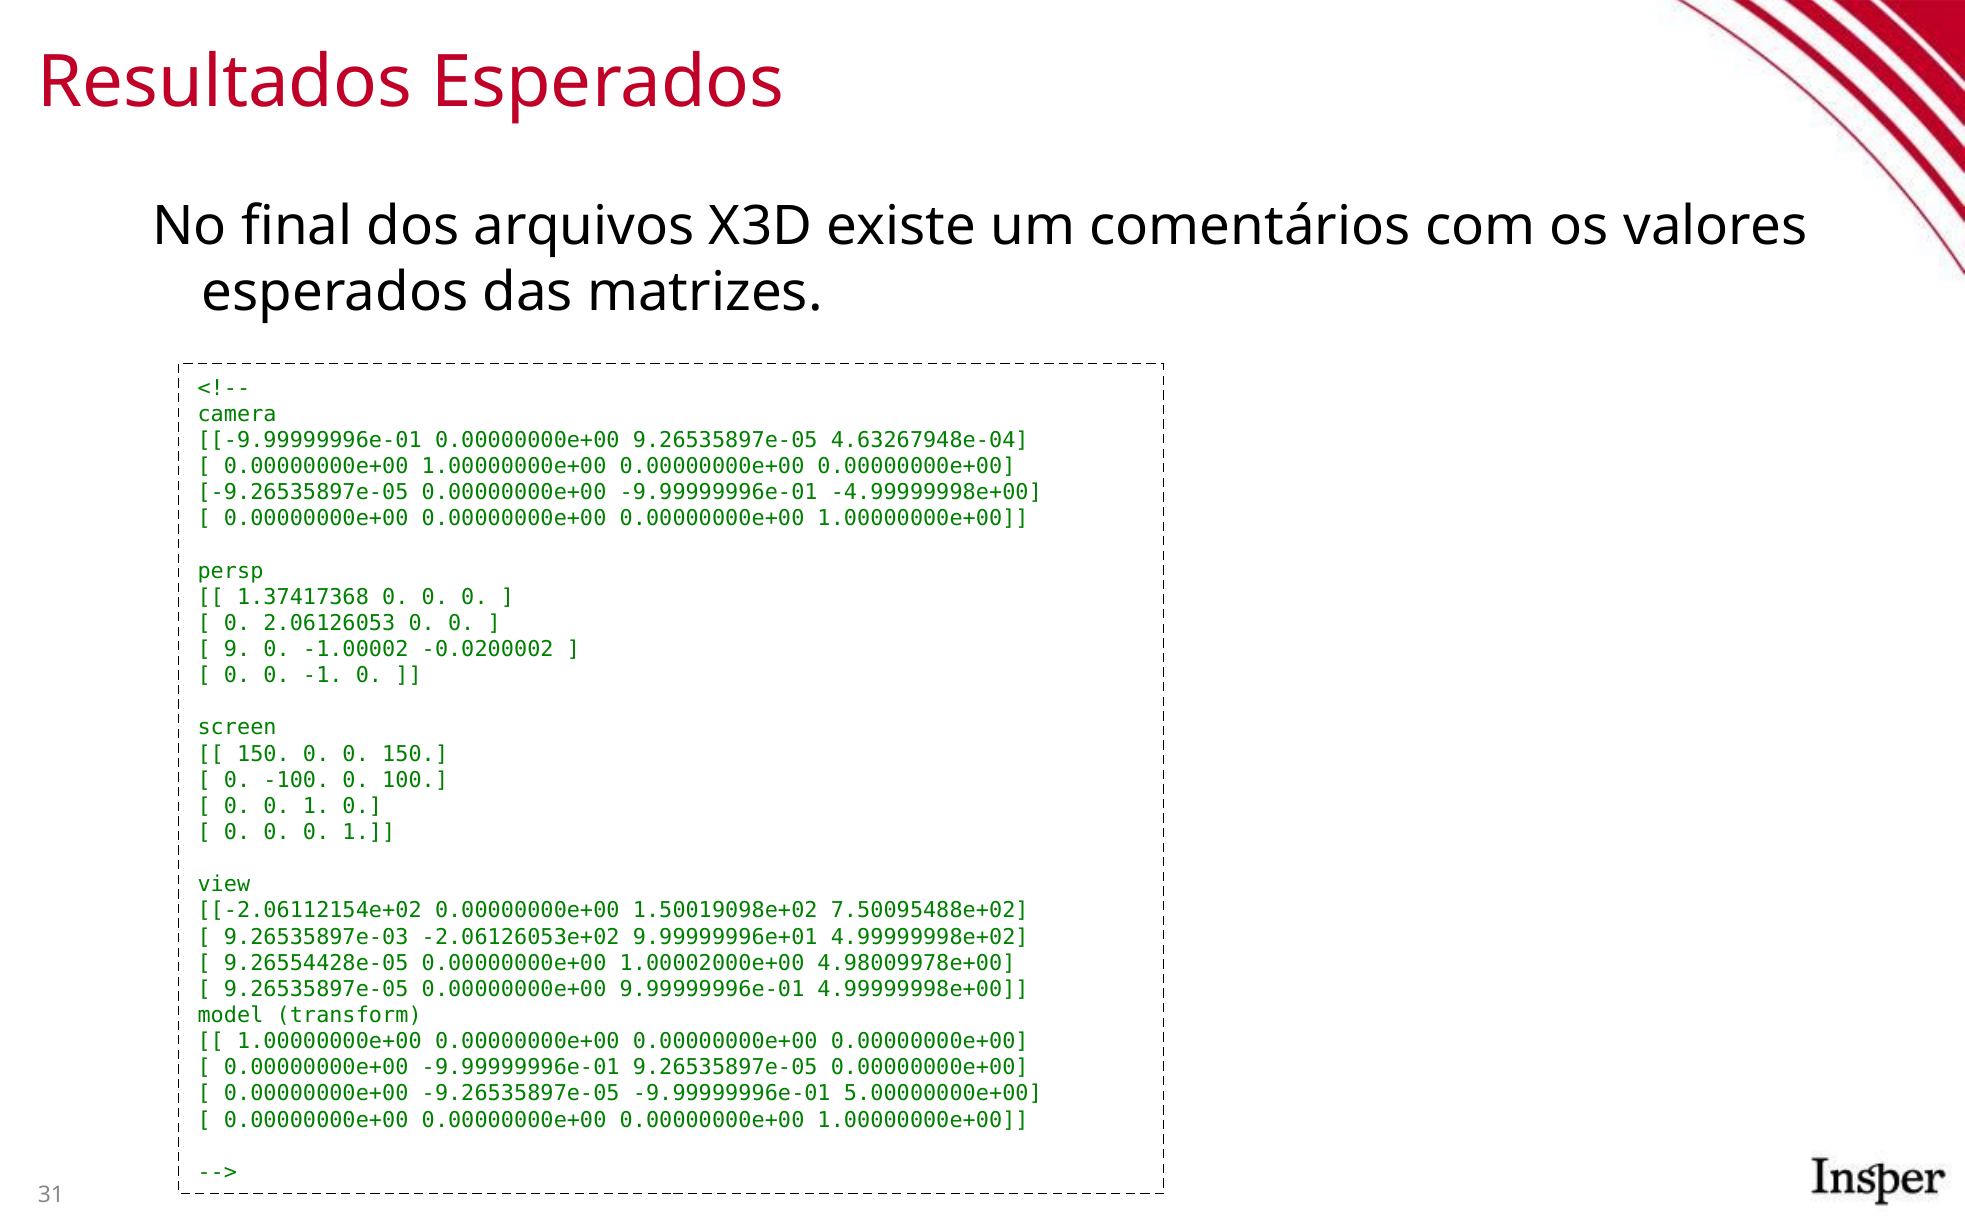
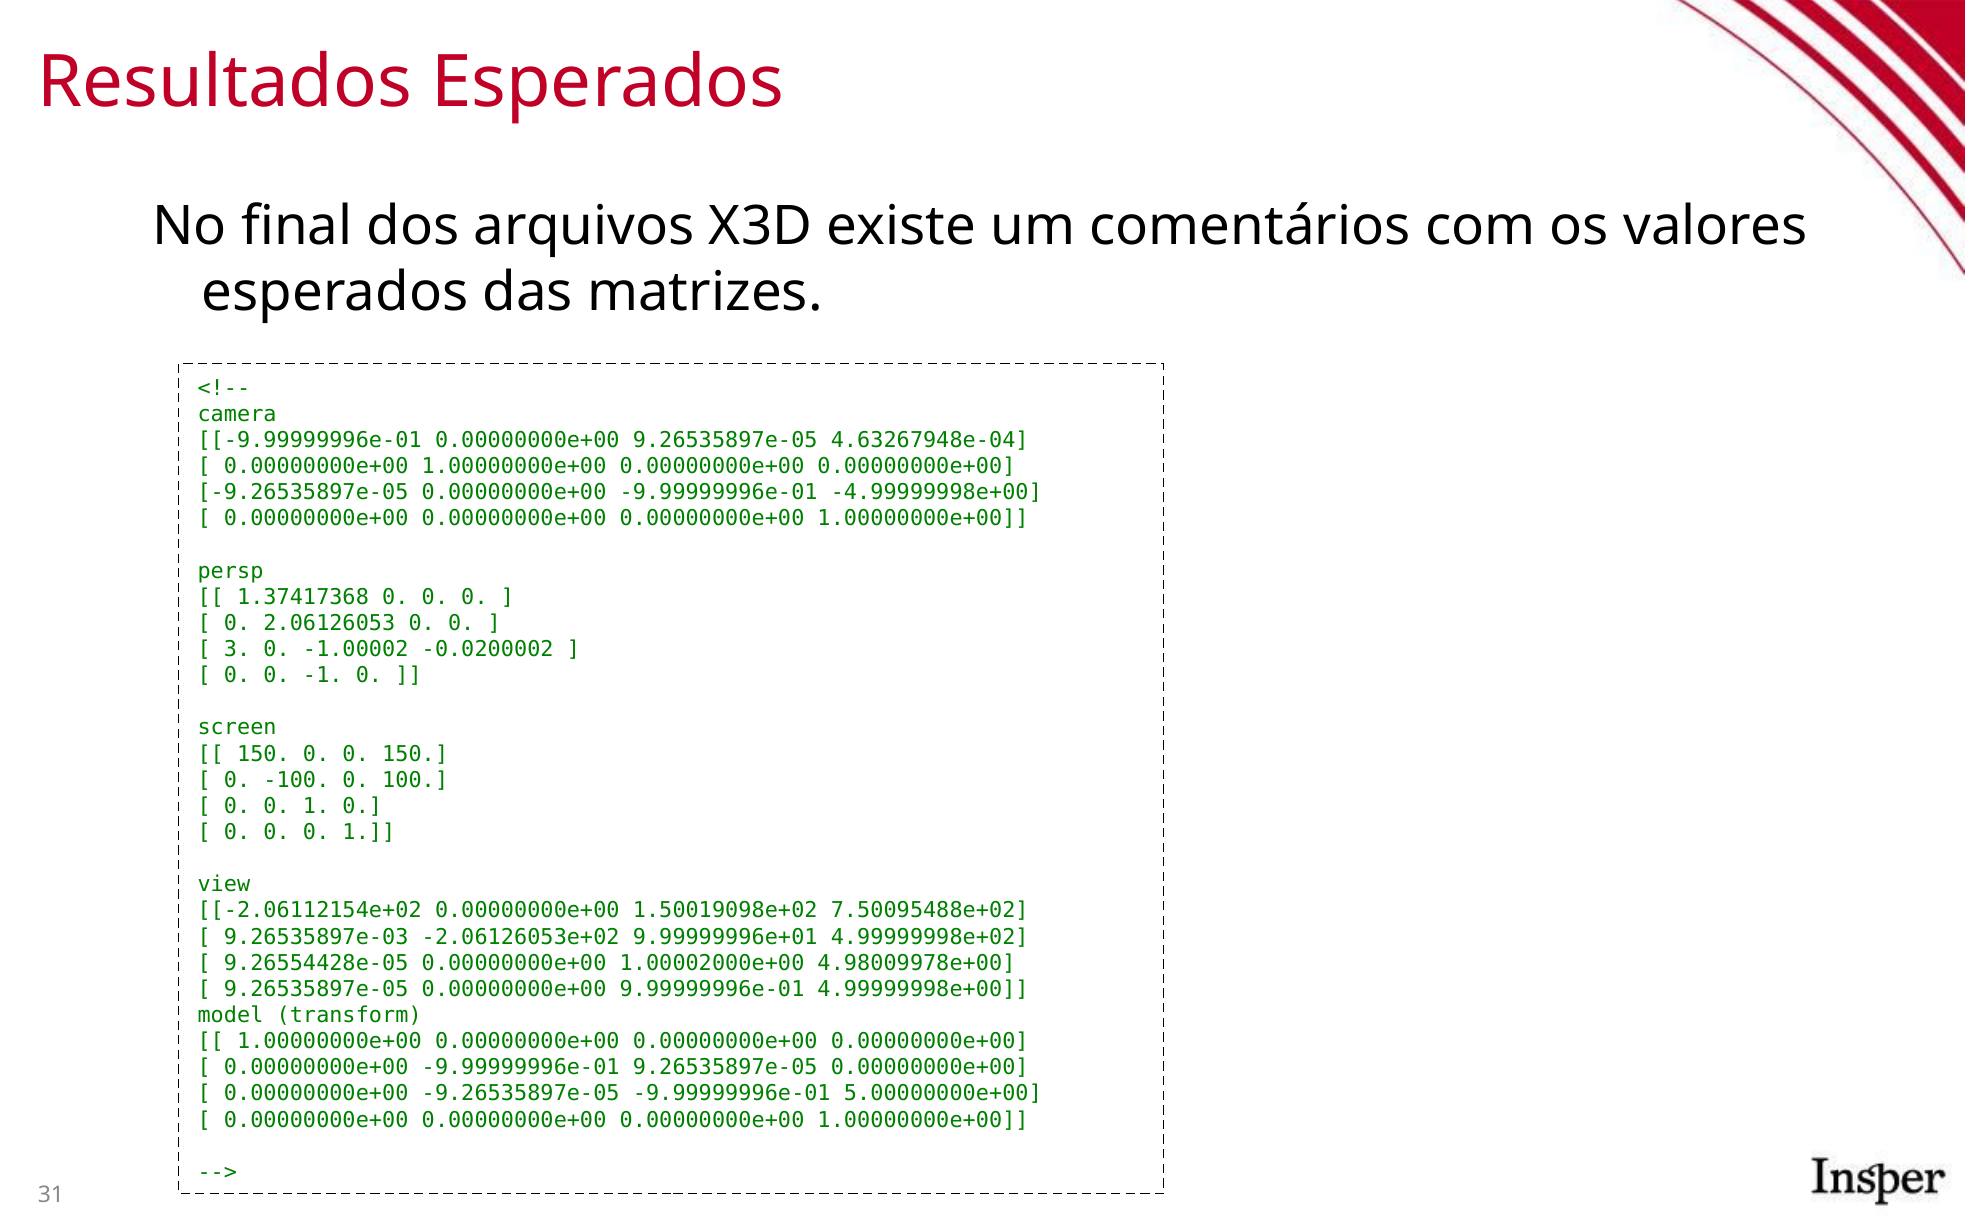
9: 9 -> 3 (237, 649)
